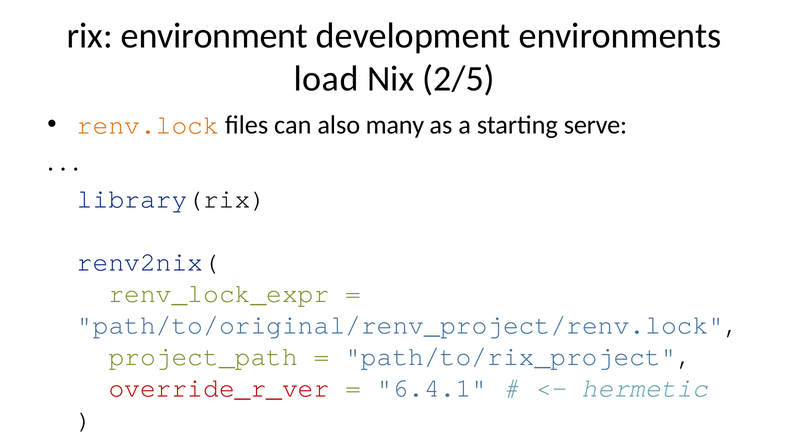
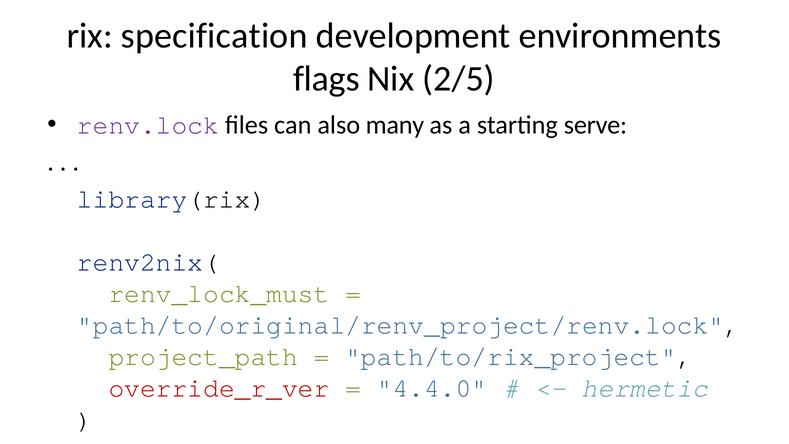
environment: environment -> specification (214, 36)
load: load -> flags (326, 79)
renv.lock colour: orange -> purple (148, 125)
renv_lock_expr: renv_lock_expr -> renv_lock_must (219, 293)
6.4.1: 6.4.1 -> 4.4.0 (432, 388)
